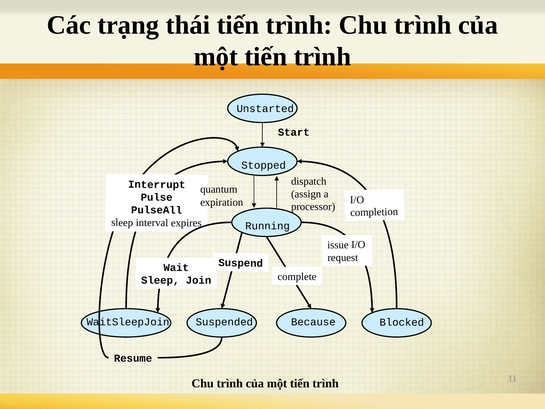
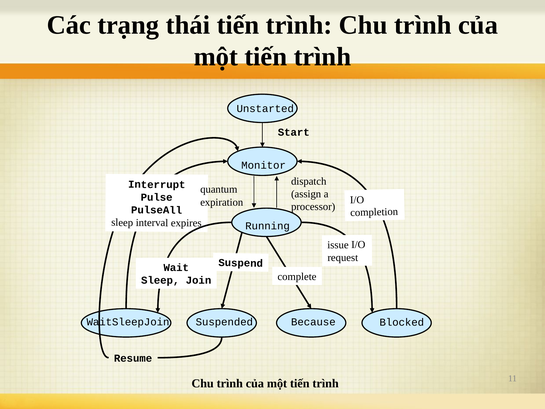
Stopped: Stopped -> Monitor (264, 165)
